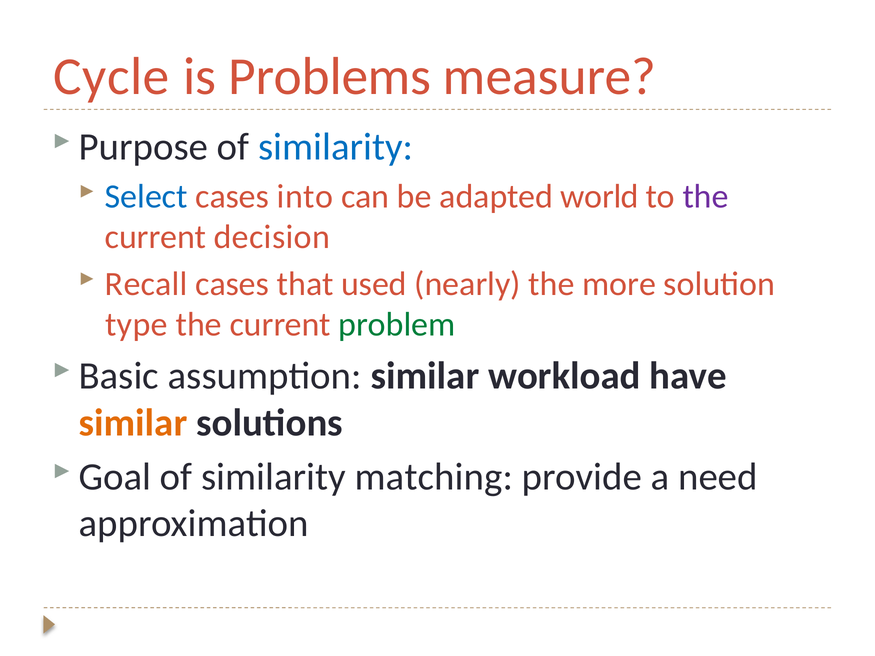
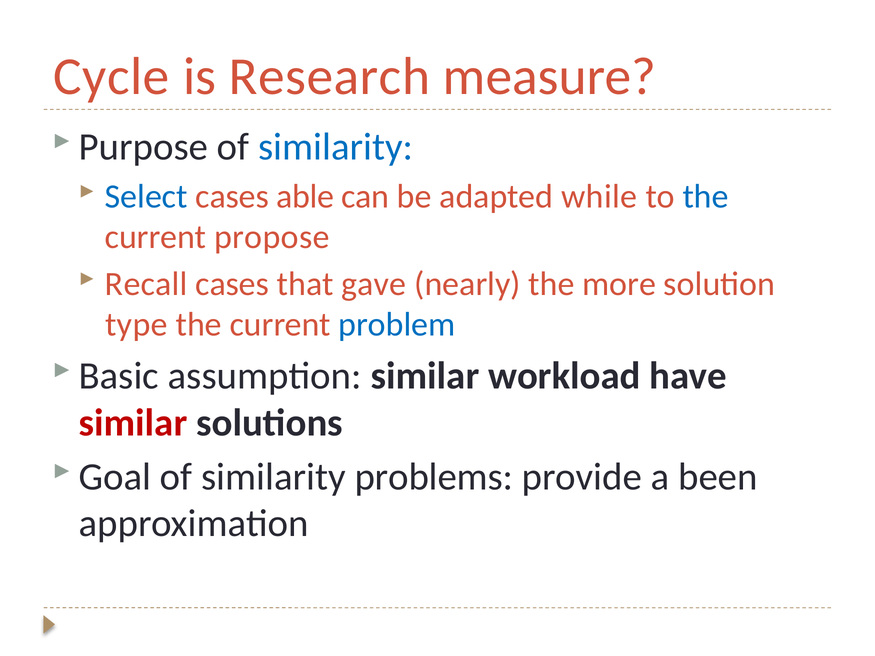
Problems: Problems -> Research (329, 77)
into: into -> able (305, 196)
world: world -> while (599, 196)
the colour: purple -> blue (706, 196)
decision: decision -> propose (272, 237)
used: used -> gave (374, 284)
problem colour: green -> blue (397, 325)
similar colour: orange -> red (133, 423)
matching: matching -> problems (434, 477)
need: need -> been (718, 477)
